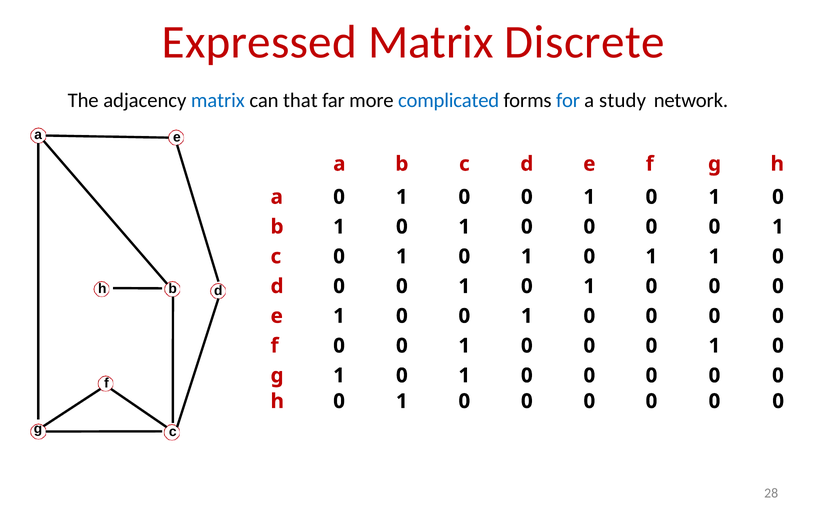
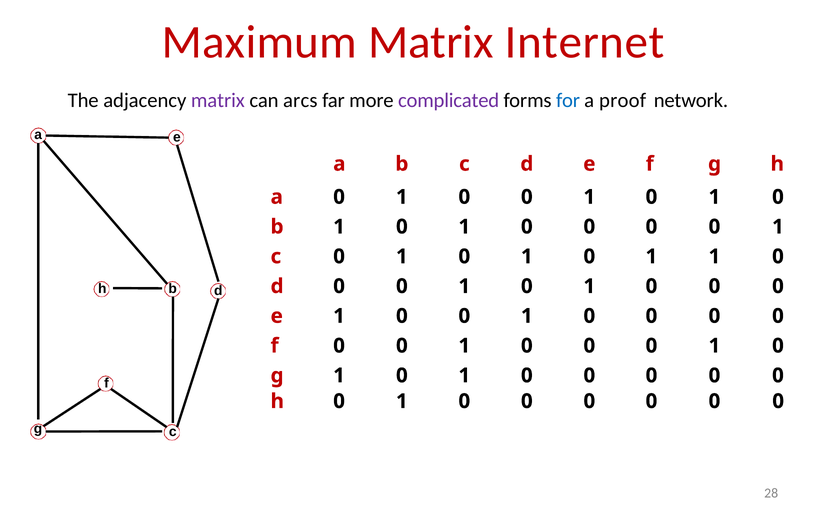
Expressed: Expressed -> Maximum (259, 42)
Discrete: Discrete -> Internet (585, 42)
matrix colour: blue -> purple (218, 101)
that: that -> arcs (300, 101)
complicated colour: blue -> purple (449, 101)
study: study -> proof (623, 101)
